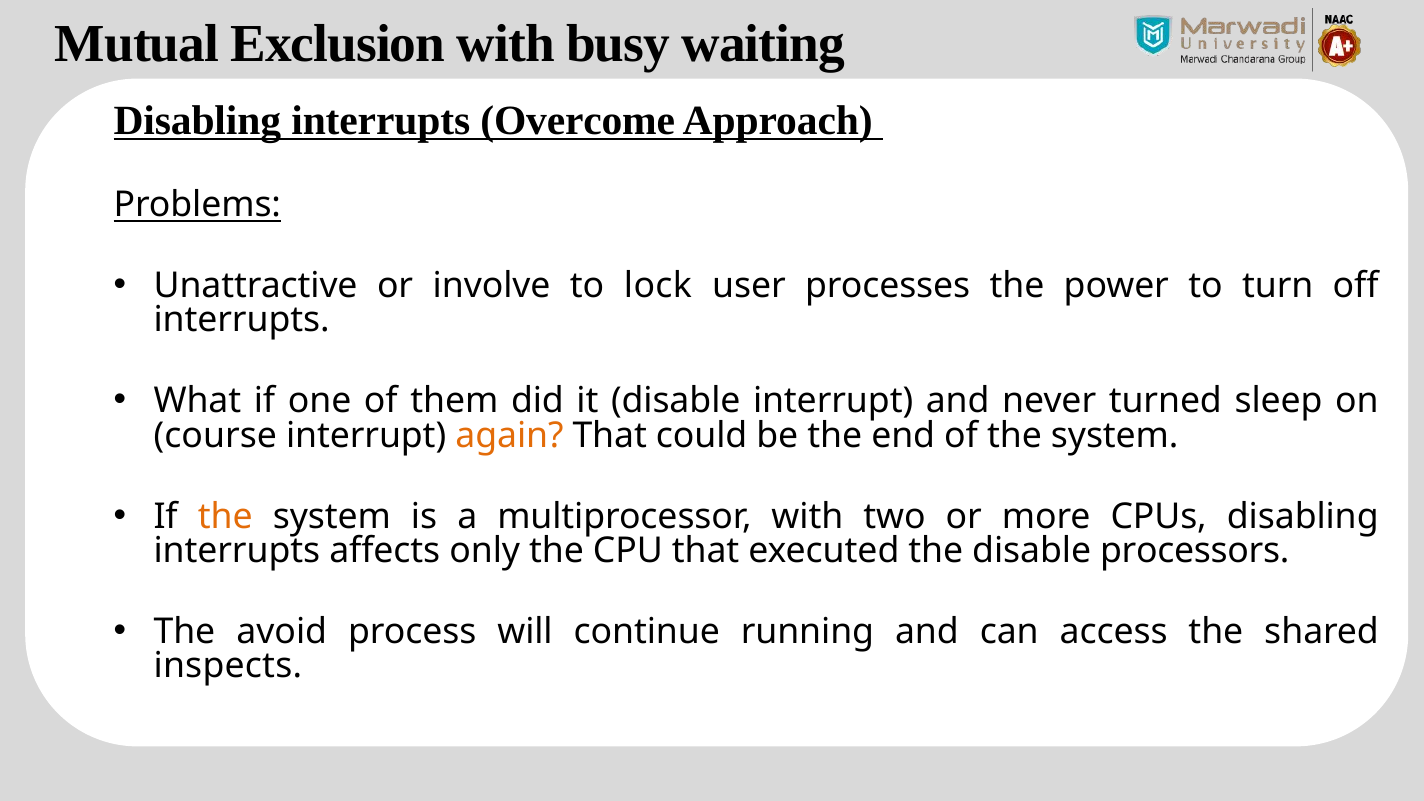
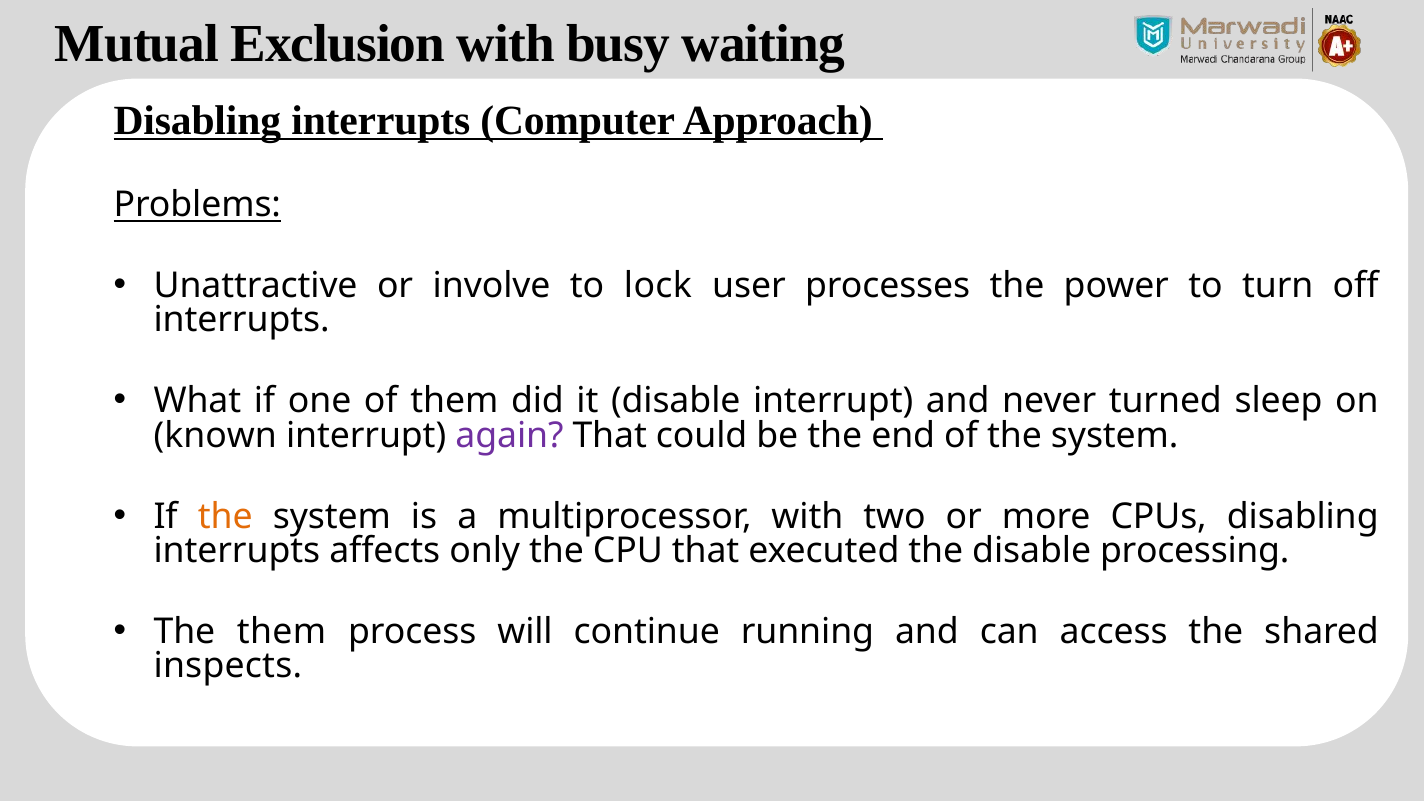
Overcome: Overcome -> Computer (578, 120)
course: course -> known (215, 435)
again colour: orange -> purple (509, 435)
processors: processors -> processing (1195, 551)
The avoid: avoid -> them (282, 632)
